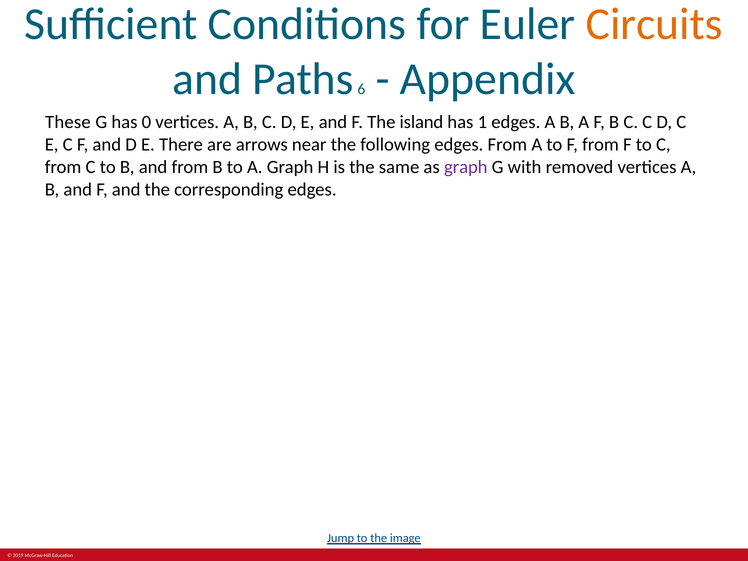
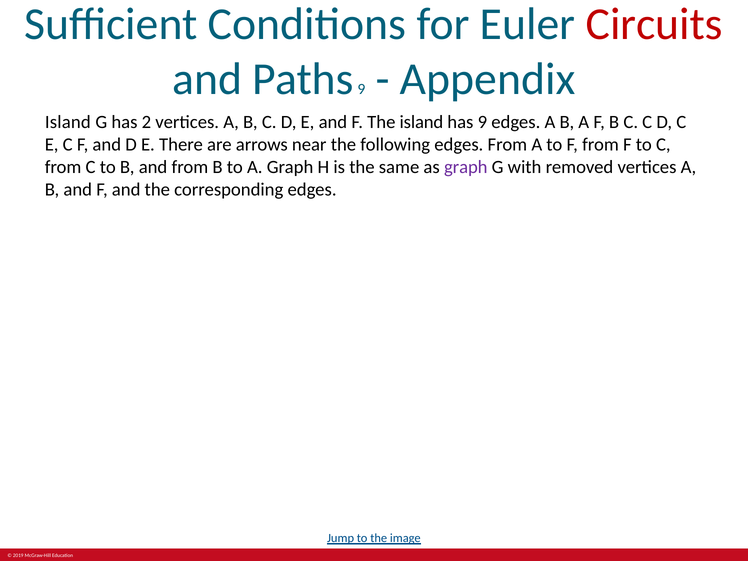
Circuits colour: orange -> red (654, 24)
Paths 6: 6 -> 9 (361, 89)
These: These -> Island (68, 122)
0: 0 -> 2 (146, 122)
has 1: 1 -> 9 (482, 122)
